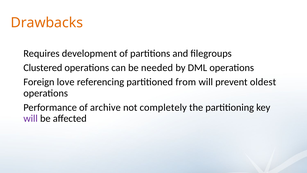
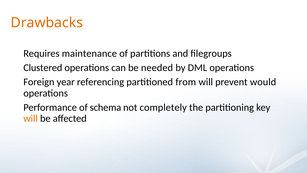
development: development -> maintenance (89, 53)
love: love -> year (66, 82)
oldest: oldest -> would (263, 82)
archive: archive -> schema (105, 107)
will colour: purple -> orange (31, 118)
